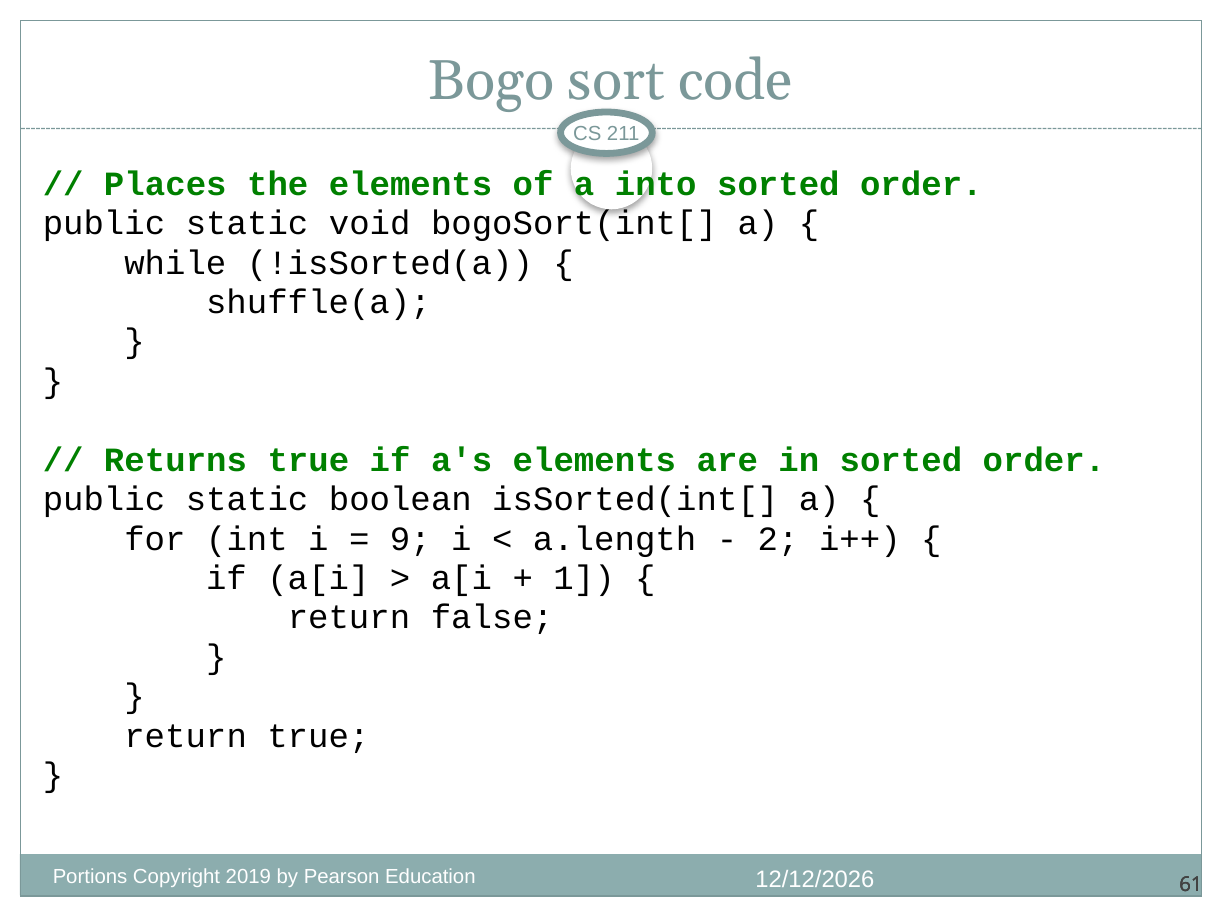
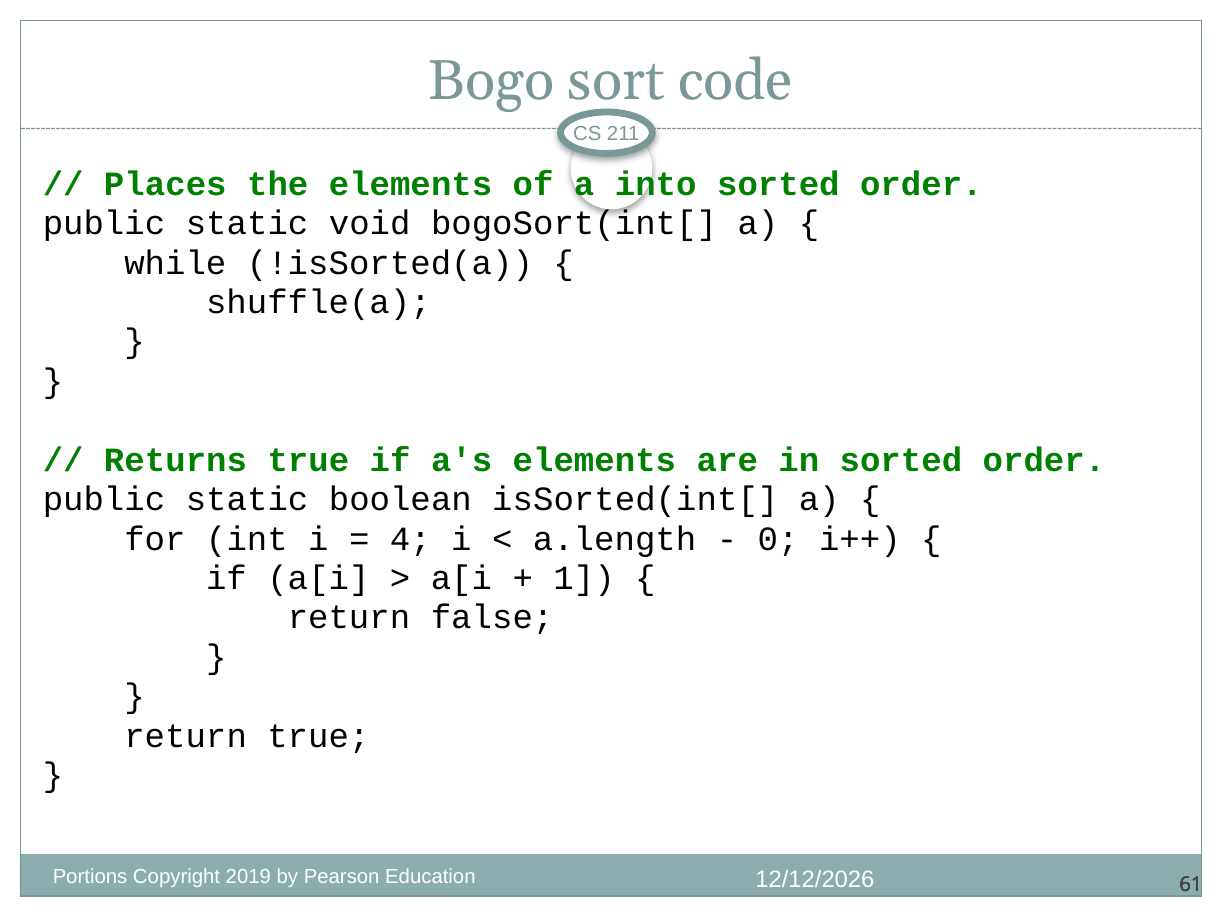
9: 9 -> 4 (410, 539)
2: 2 -> 0 (778, 539)
